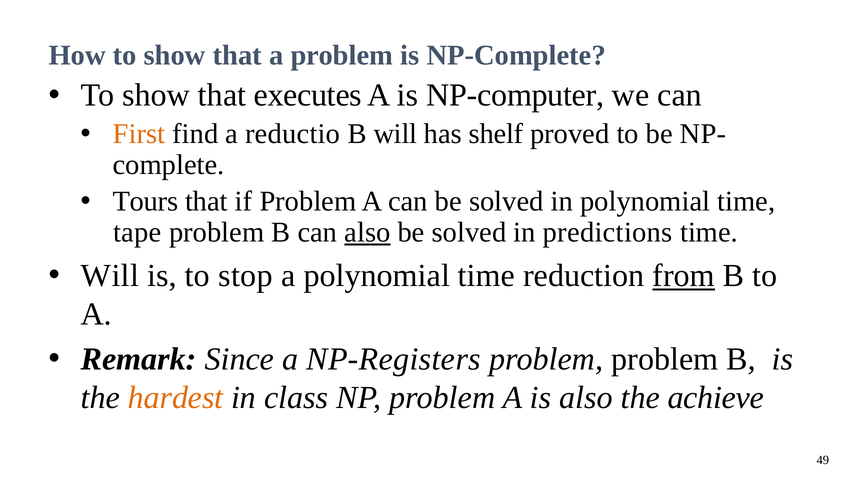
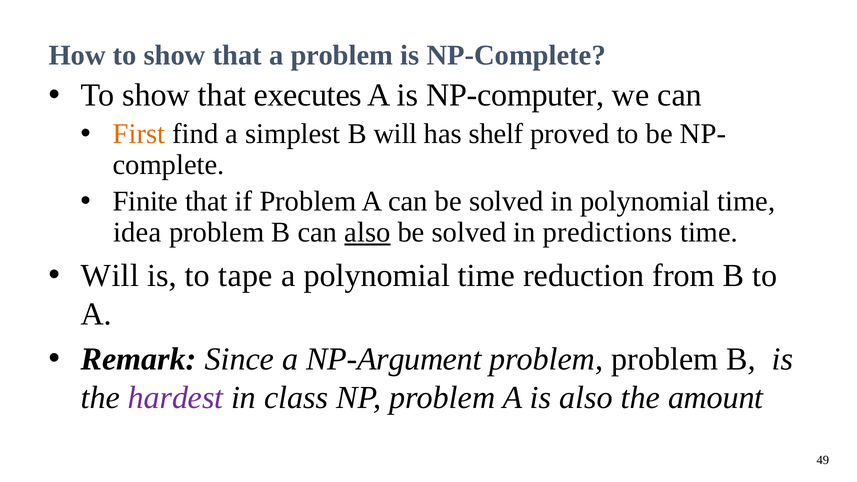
reductio: reductio -> simplest (293, 134)
Tours: Tours -> Finite (145, 201)
tape: tape -> idea (137, 232)
stop: stop -> tape (246, 276)
from underline: present -> none (684, 276)
NP-Registers: NP-Registers -> NP-Argument (394, 359)
hardest colour: orange -> purple (176, 398)
achieve: achieve -> amount (716, 398)
